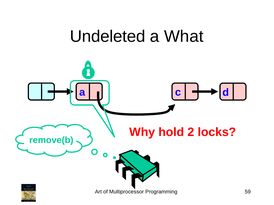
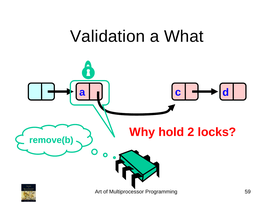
Undeleted: Undeleted -> Validation (108, 37)
